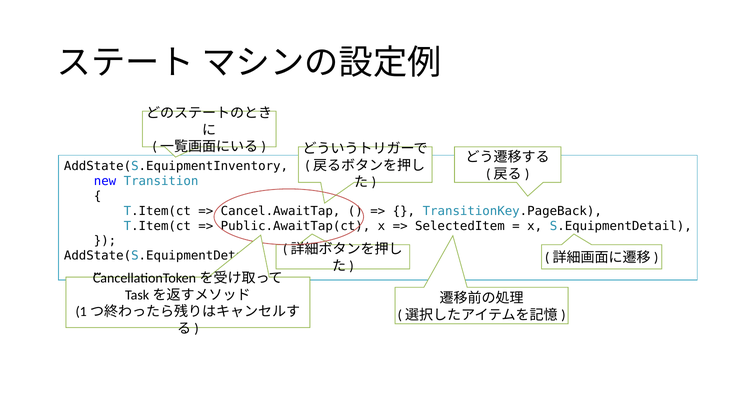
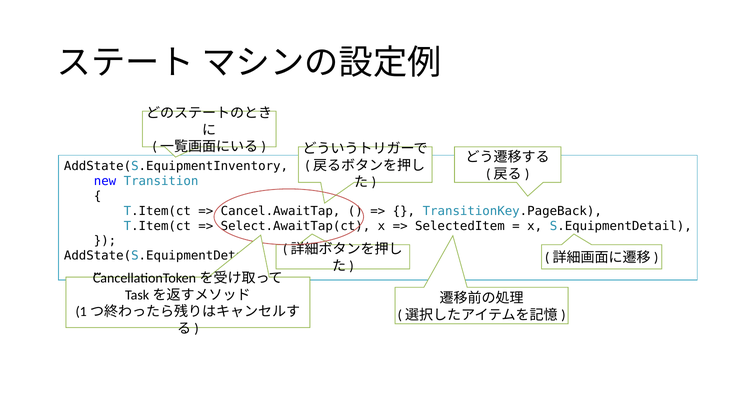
Public.AwaitTap(ct: Public.AwaitTap(ct -> Select.AwaitTap(ct (296, 226)
